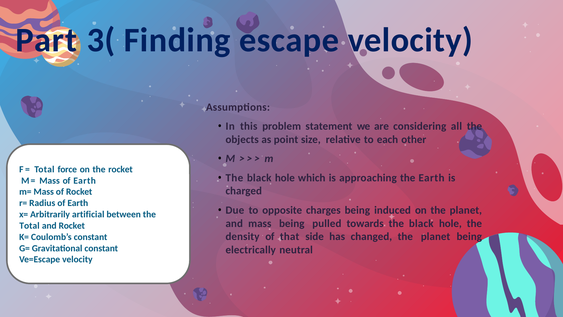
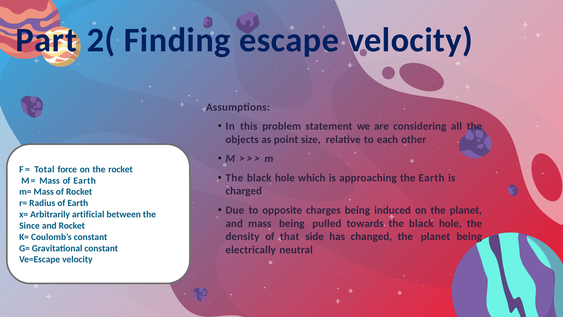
3(: 3( -> 2( (101, 40)
Total: Total -> Since (29, 225)
